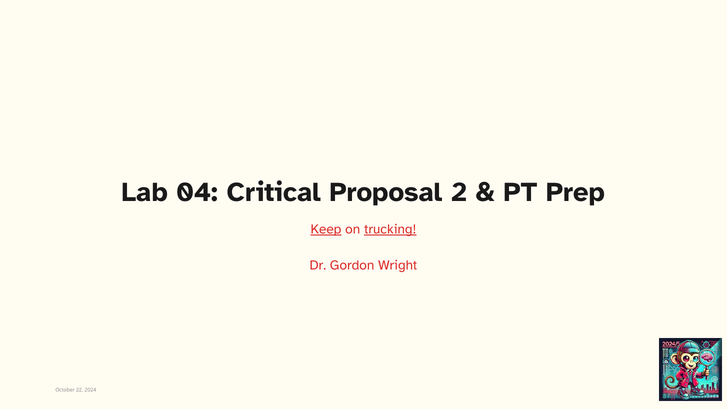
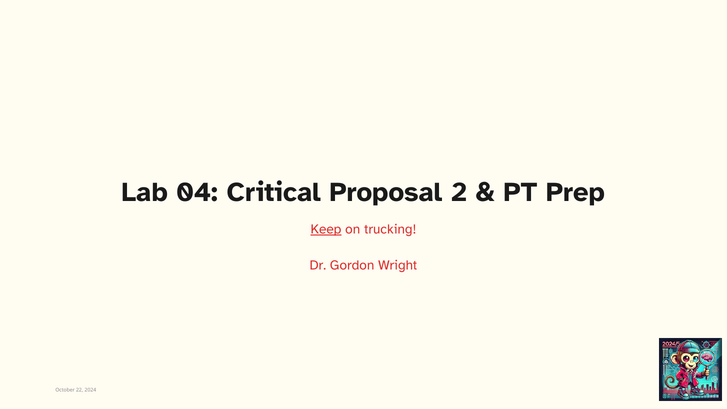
trucking underline: present -> none (390, 229)
